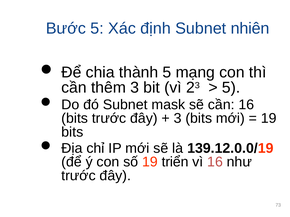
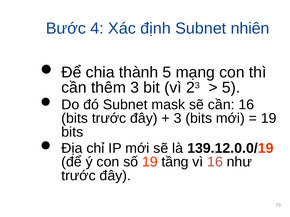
Bước 5: 5 -> 4 (97, 28)
triển: triển -> tầng (175, 162)
